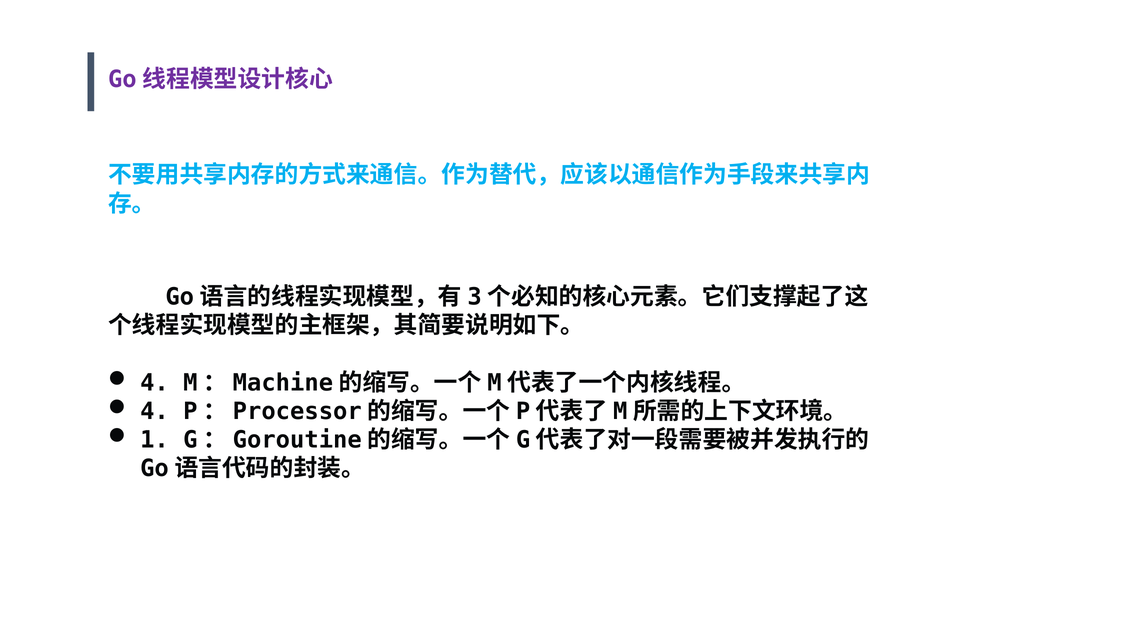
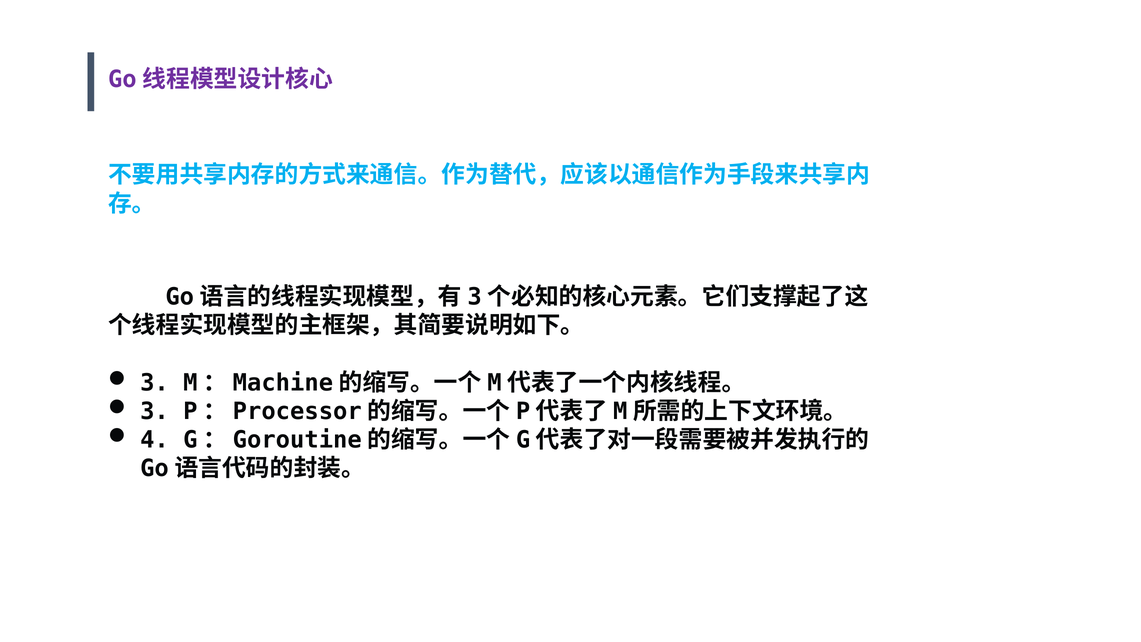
4: 4 -> 3 (154, 383)
4: 4 -> 3 (154, 411)
1: 1 -> 4 (154, 440)
